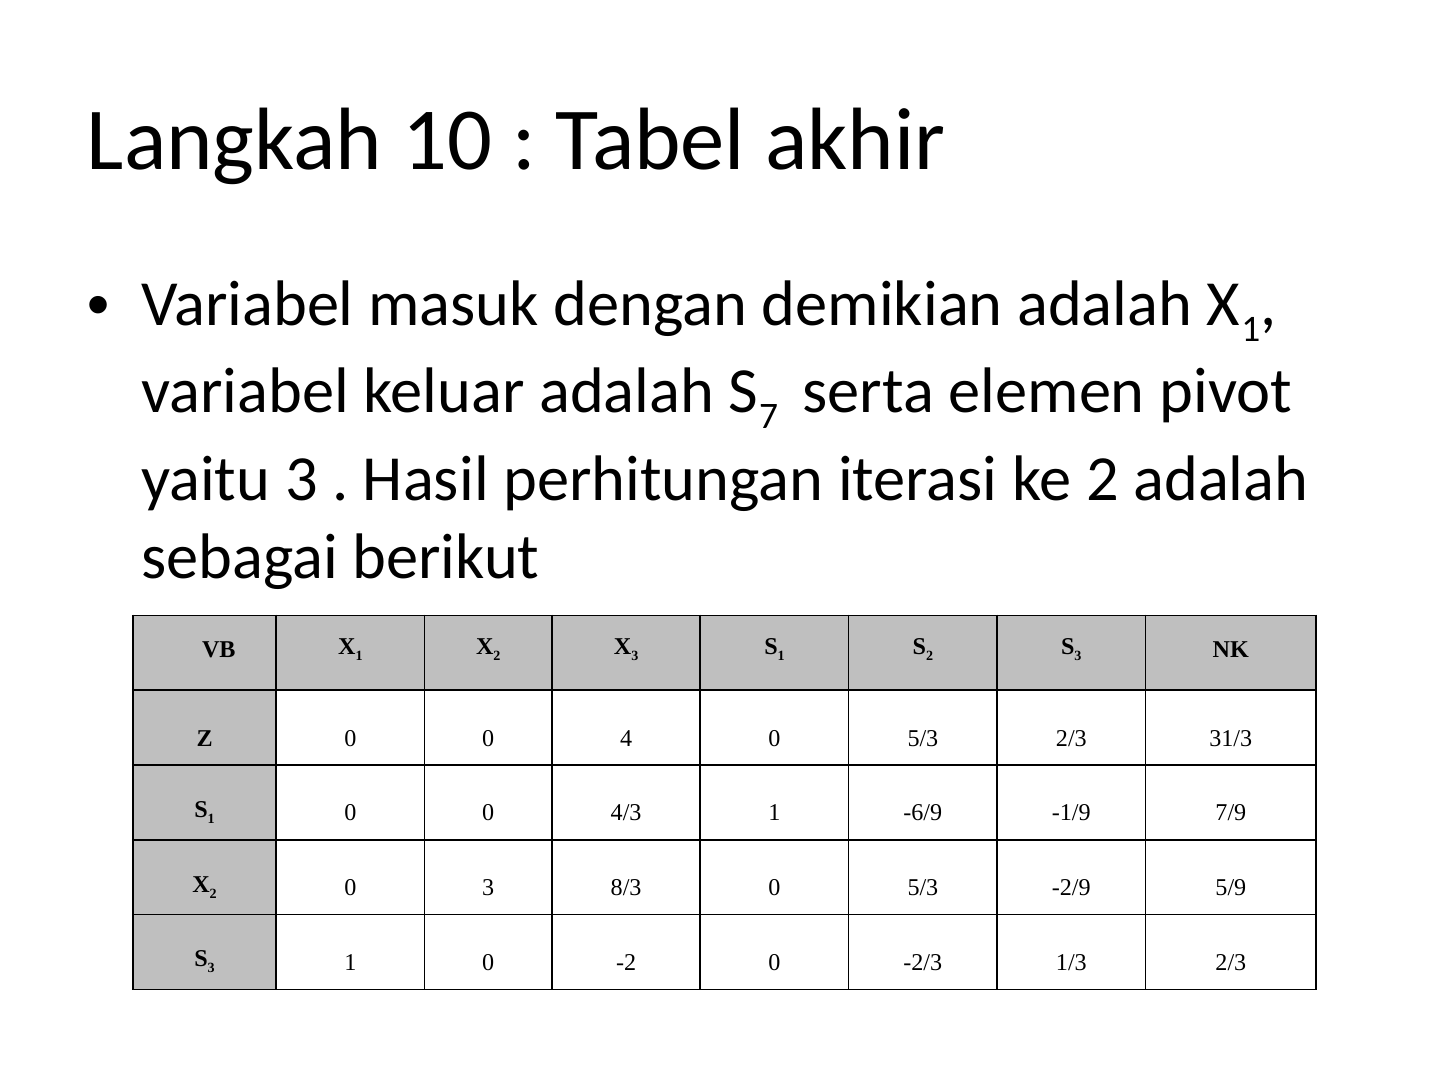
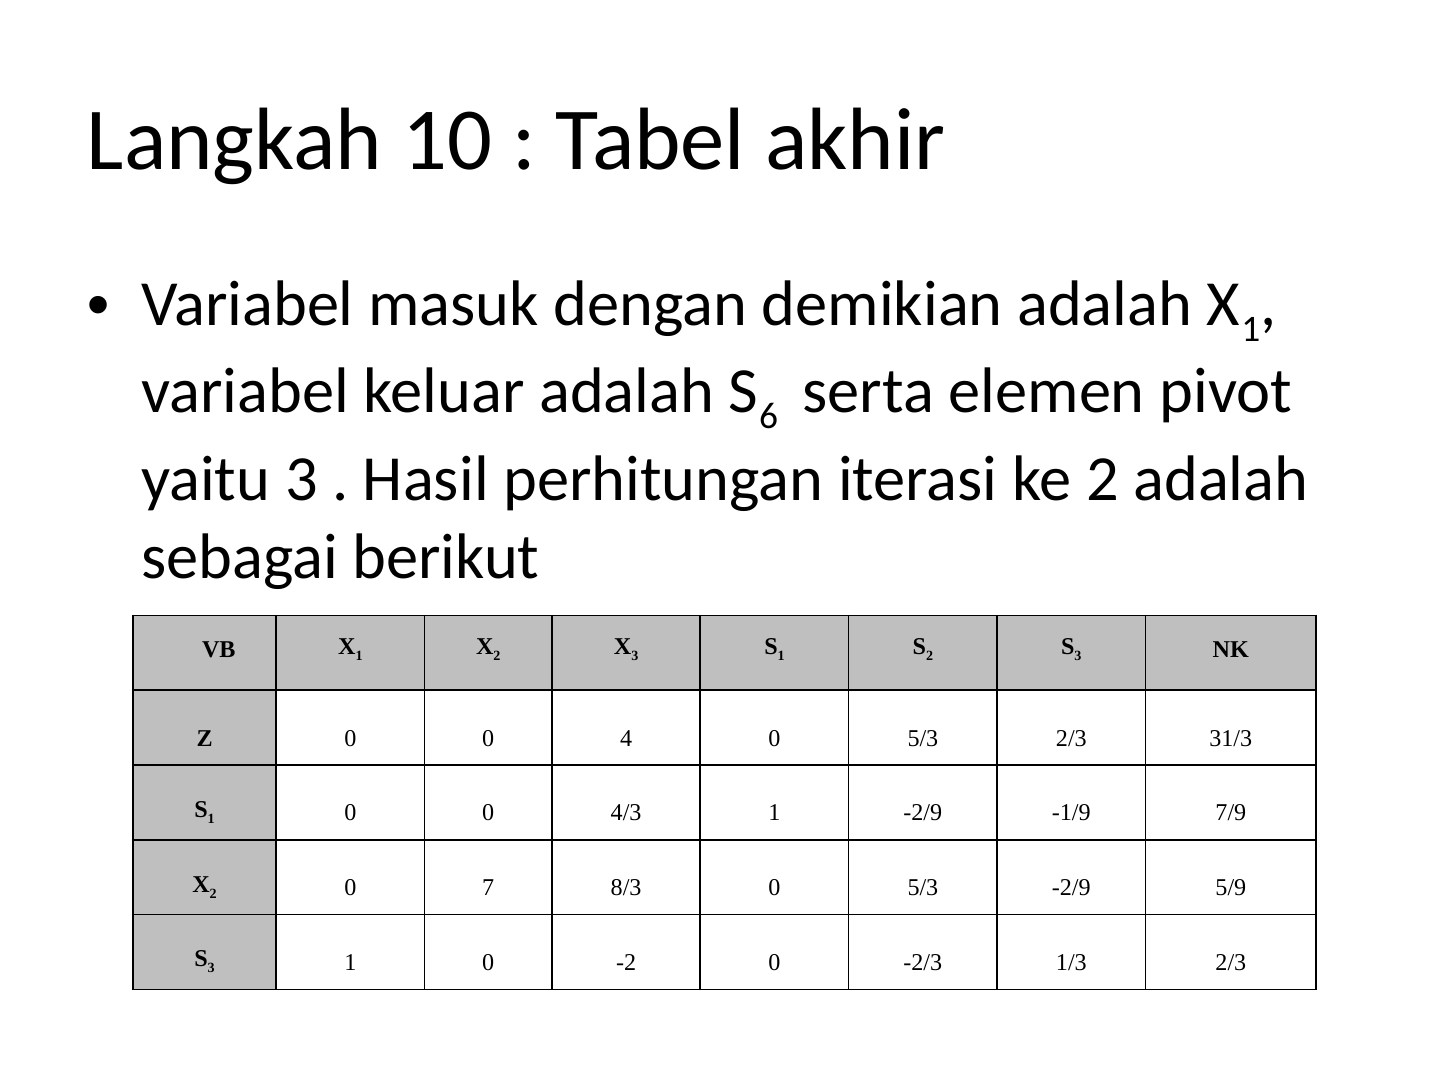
7: 7 -> 6 (769, 417)
1 -6/9: -6/9 -> -2/9 (923, 814)
0 3: 3 -> 7 (488, 888)
